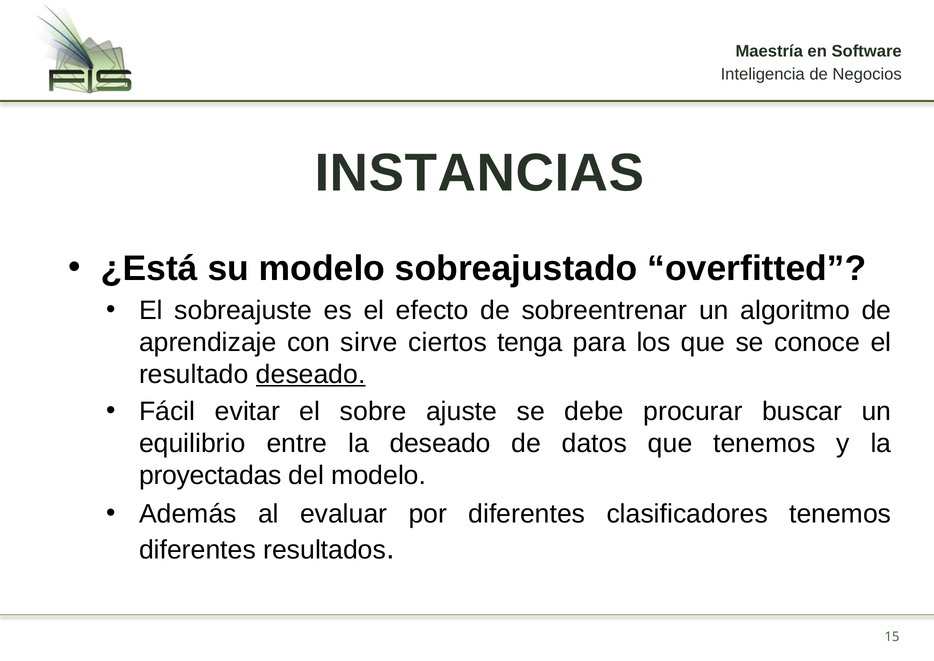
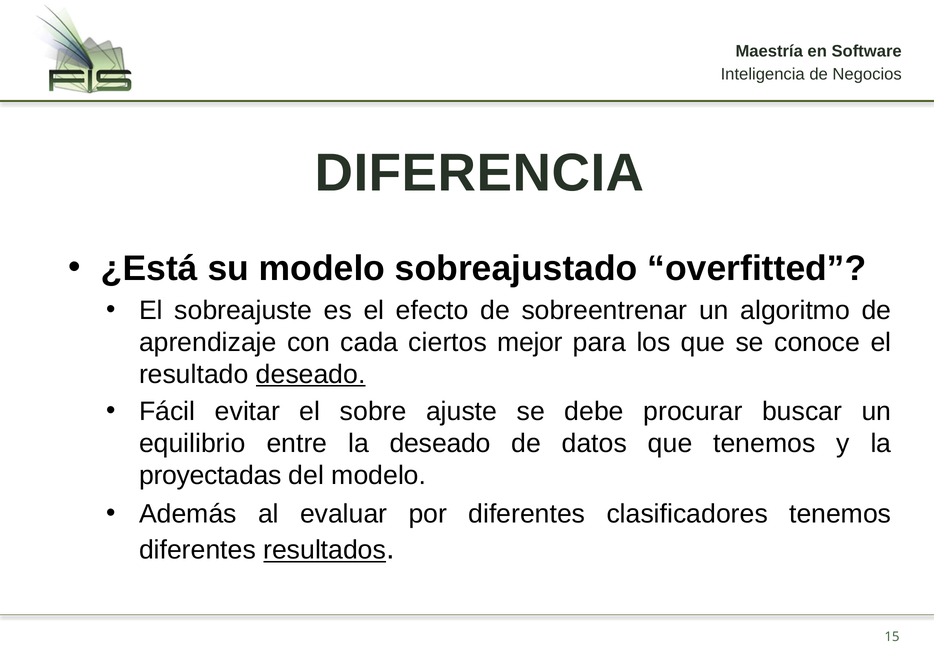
INSTANCIAS: INSTANCIAS -> DIFERENCIA (480, 173)
sirve: sirve -> cada (369, 342)
tenga: tenga -> mejor (530, 342)
resultados underline: none -> present (325, 550)
